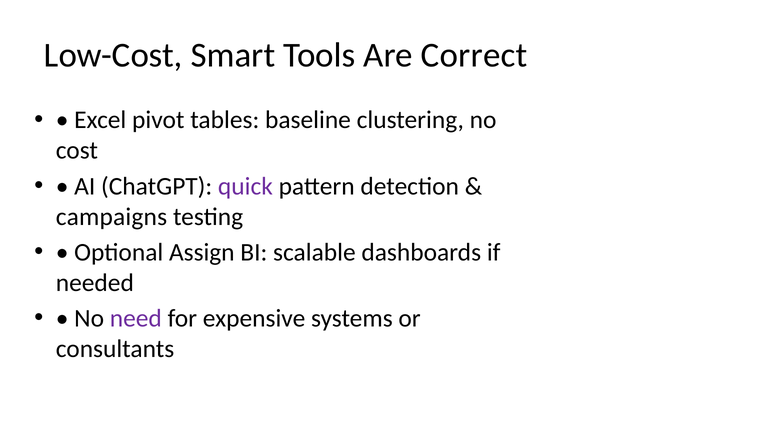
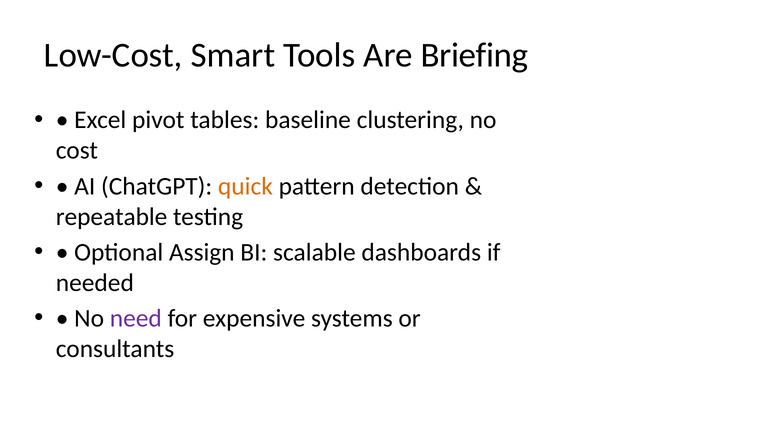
Correct: Correct -> Briefing (474, 55)
quick colour: purple -> orange (245, 186)
campaigns: campaigns -> repeatable (112, 217)
